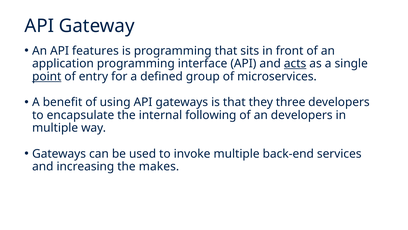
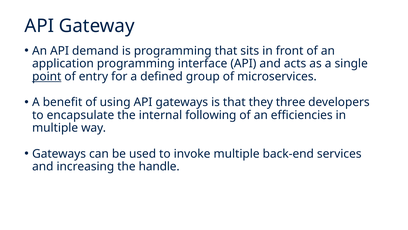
features: features -> demand (95, 51)
acts underline: present -> none (295, 64)
an developers: developers -> efficiencies (302, 115)
makes: makes -> handle (159, 166)
